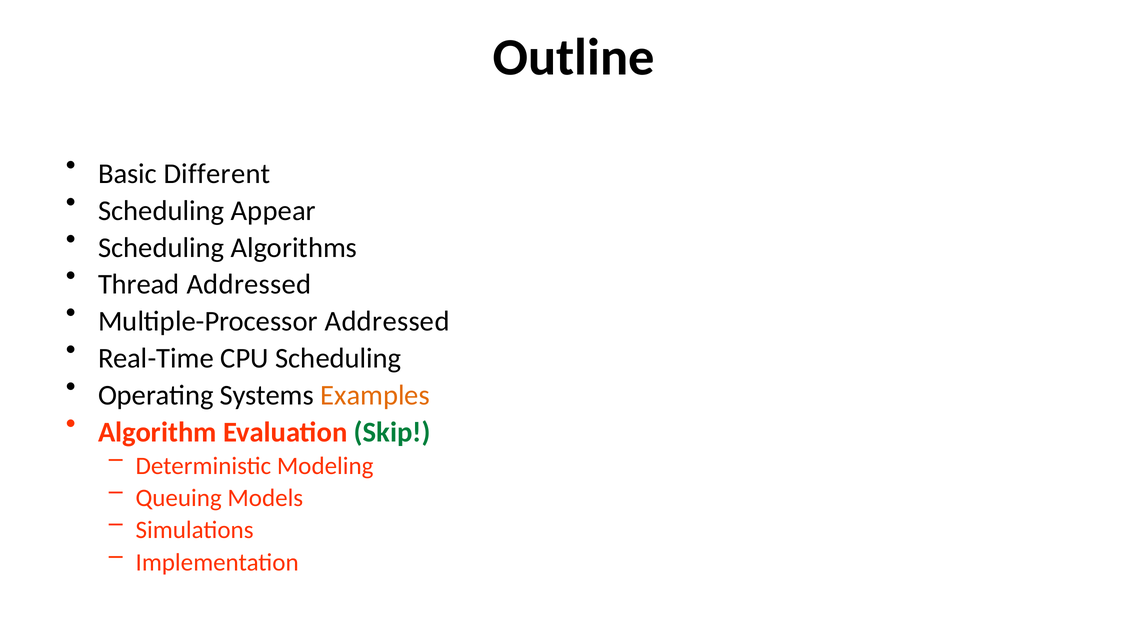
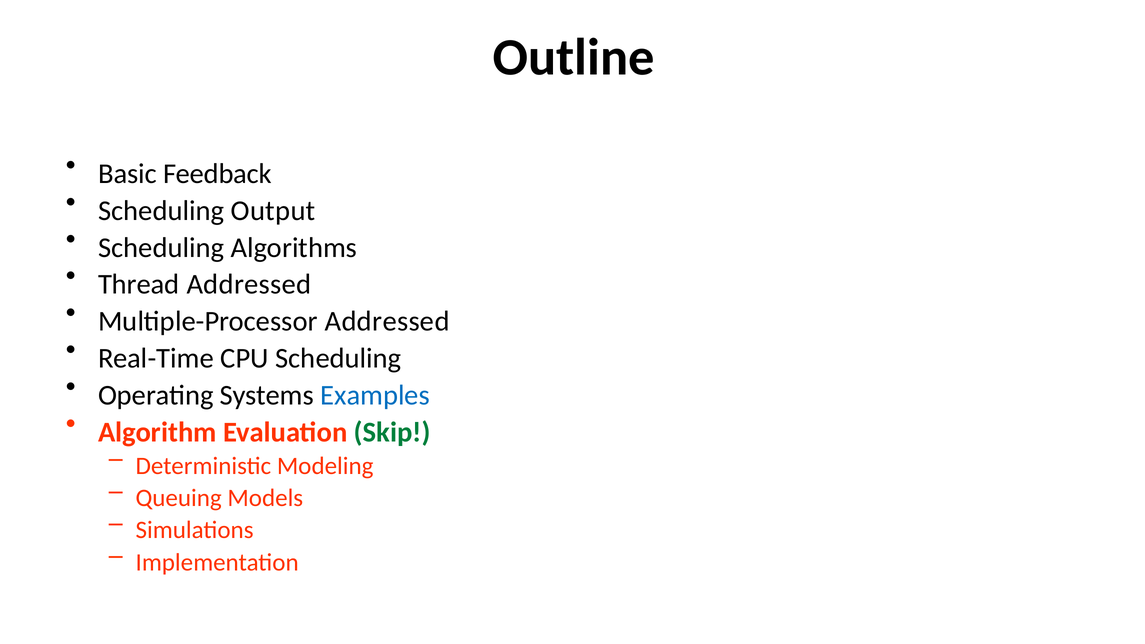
Different: Different -> Feedback (217, 174)
Appear: Appear -> Output (273, 211)
Examples colour: orange -> blue (375, 395)
